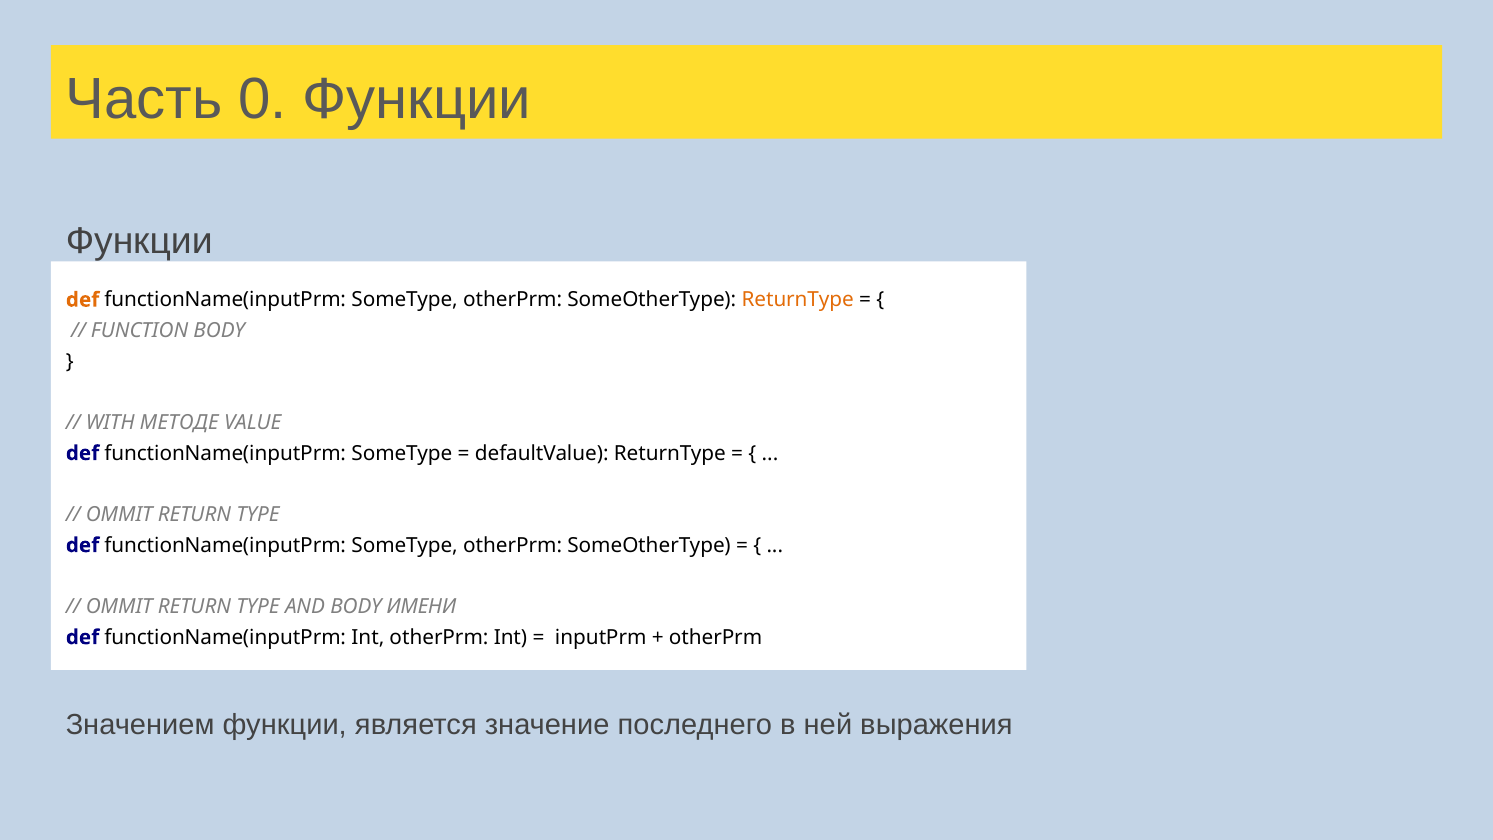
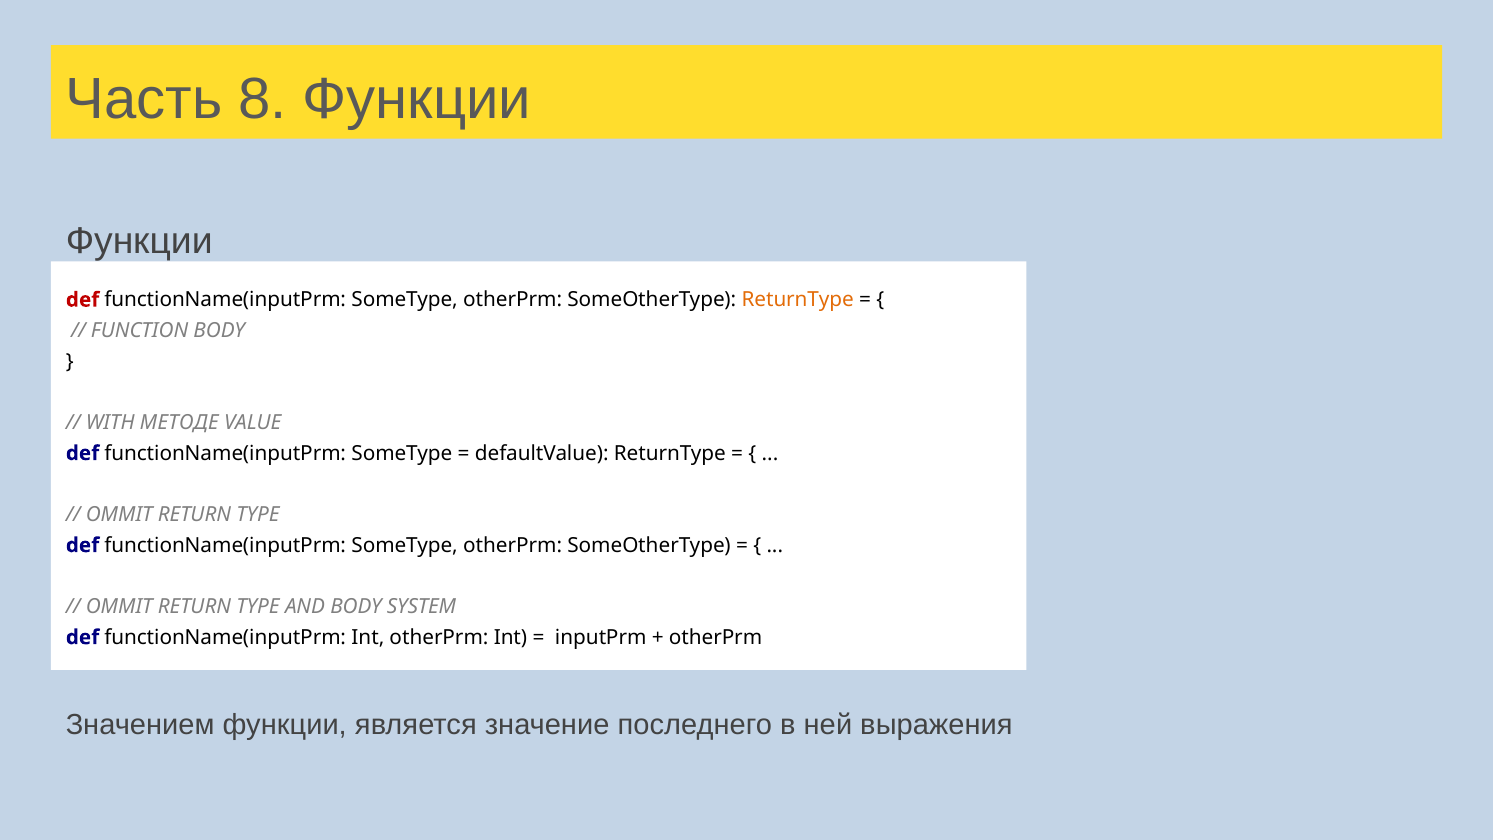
0: 0 -> 8 (263, 99)
def colour: orange -> red (83, 300)
ИМЕНИ: ИМЕНИ -> SYSTEM (421, 607)
